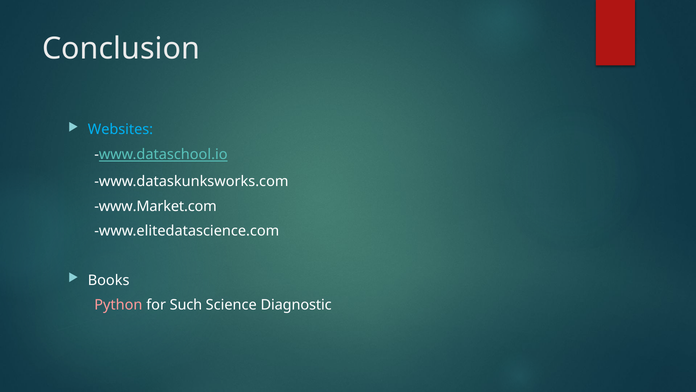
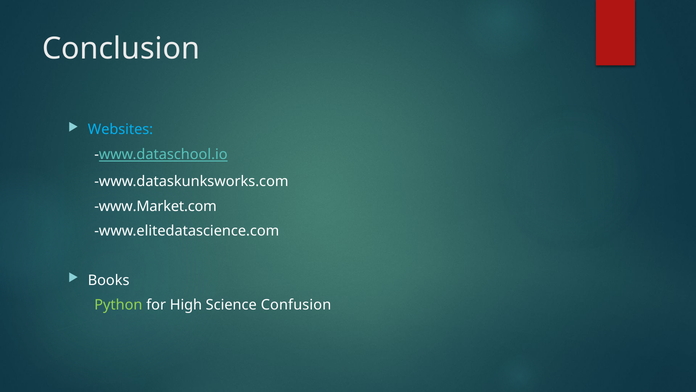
Python colour: pink -> light green (118, 305)
Such: Such -> High (186, 305)
Diagnostic: Diagnostic -> Confusion (296, 305)
